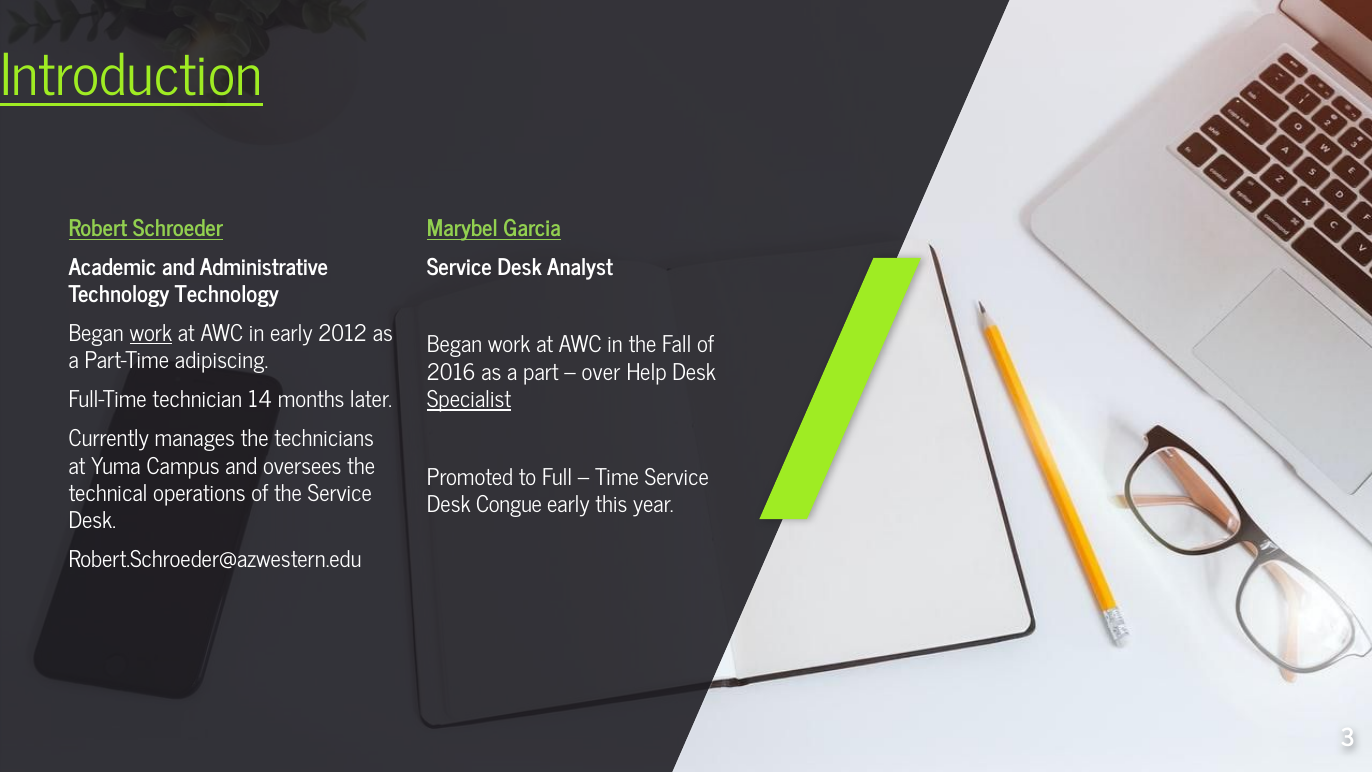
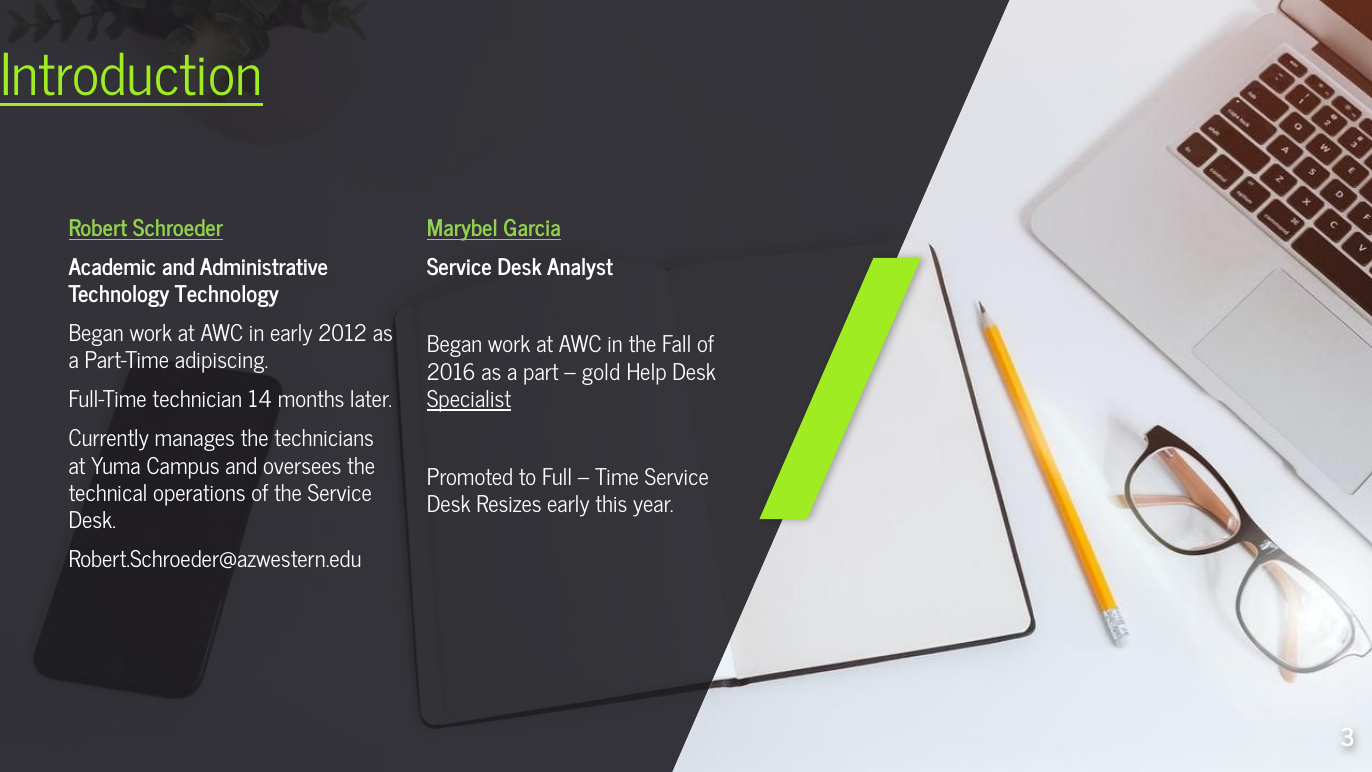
work underline: present -> none (151, 334)
over: over -> gold (601, 373)
Congue: Congue -> Resizes (509, 505)
